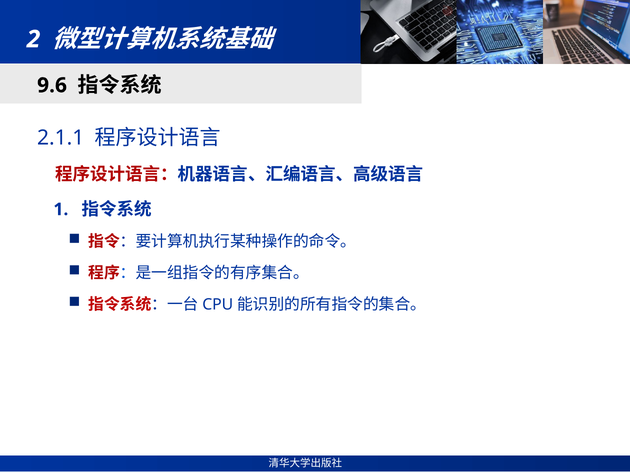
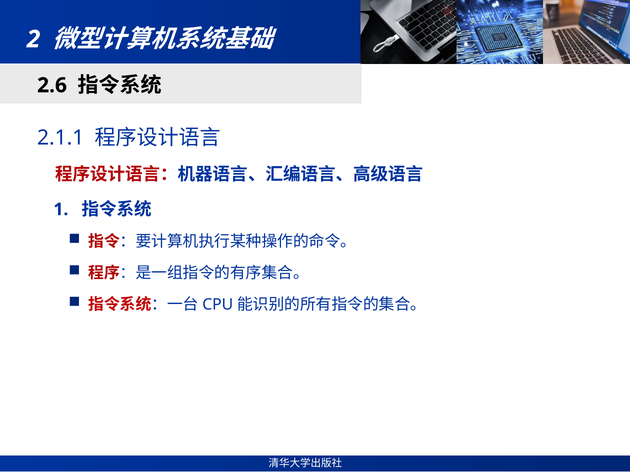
9.6: 9.6 -> 2.6 (52, 85)
